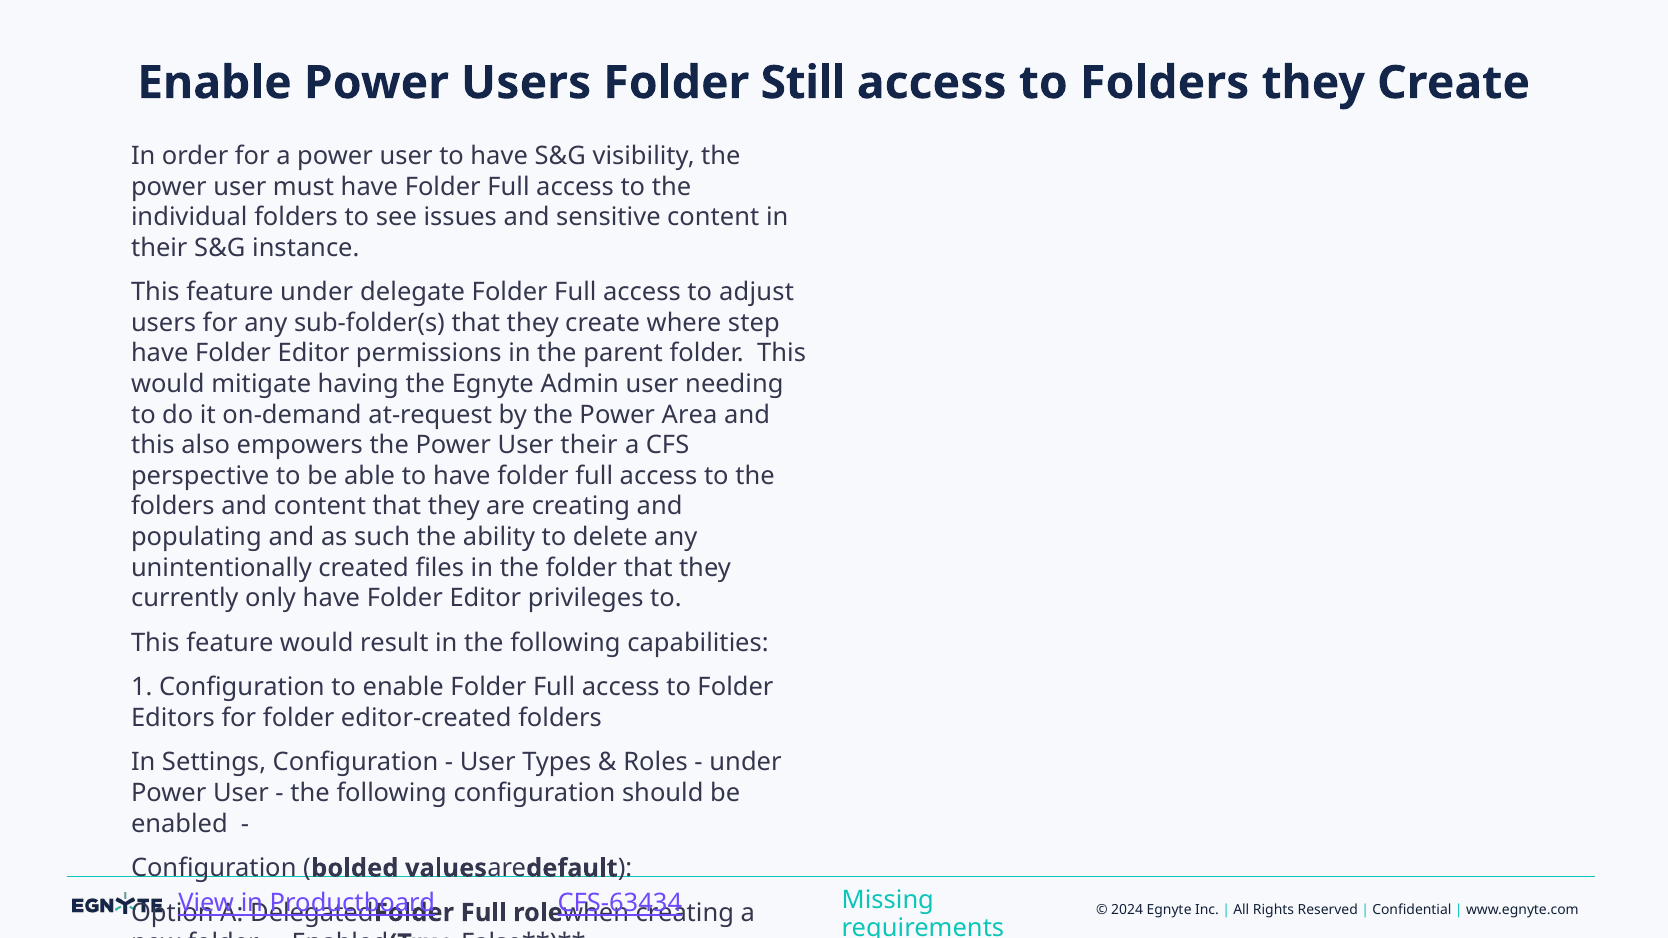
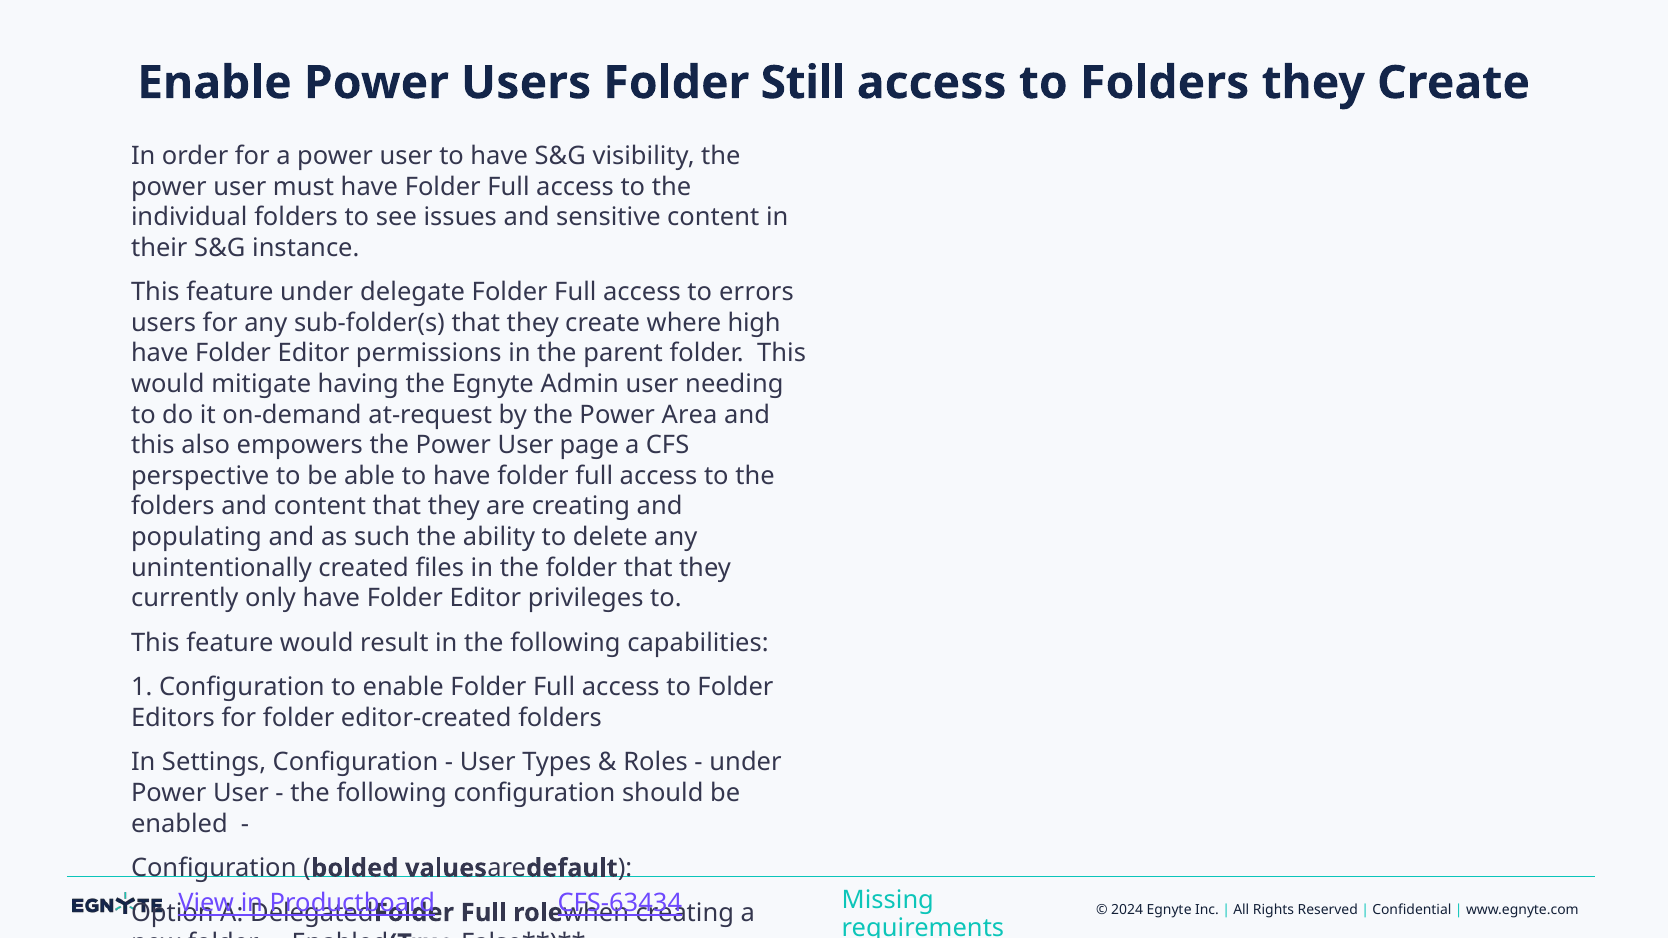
adjust: adjust -> errors (757, 292)
step: step -> high (754, 323)
User their: their -> page (589, 445)
